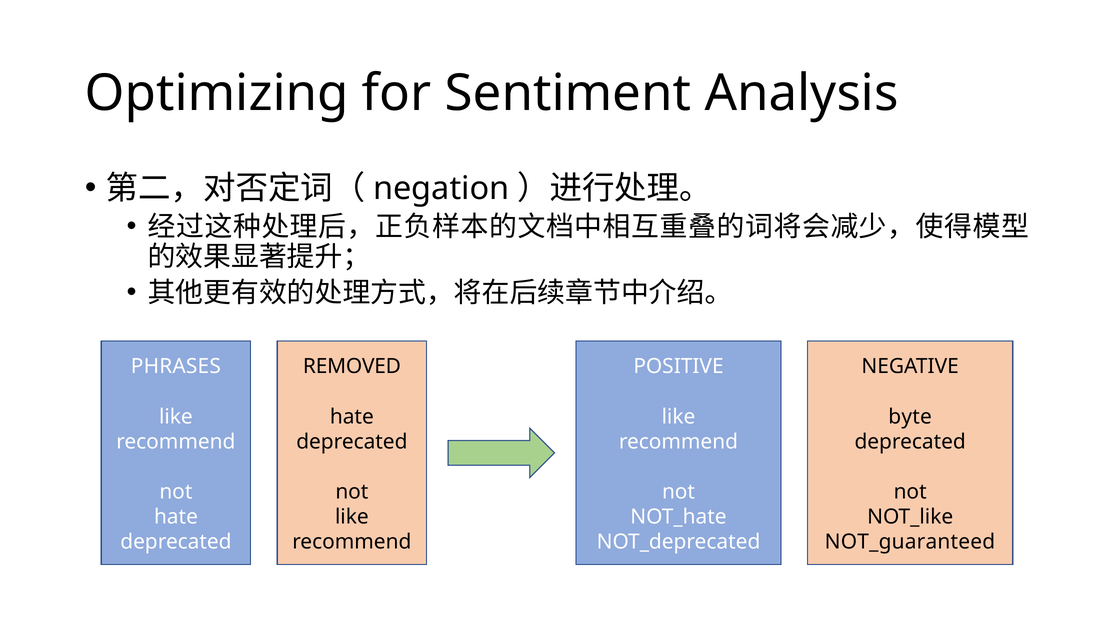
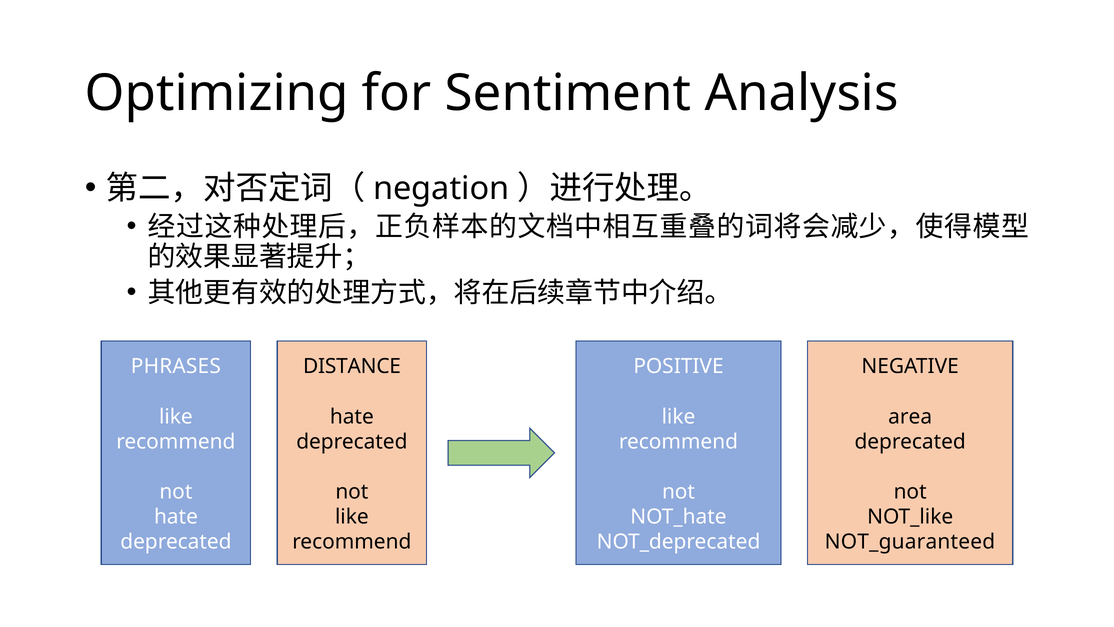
REMOVED: REMOVED -> DISTANCE (352, 366)
byte: byte -> area (910, 416)
